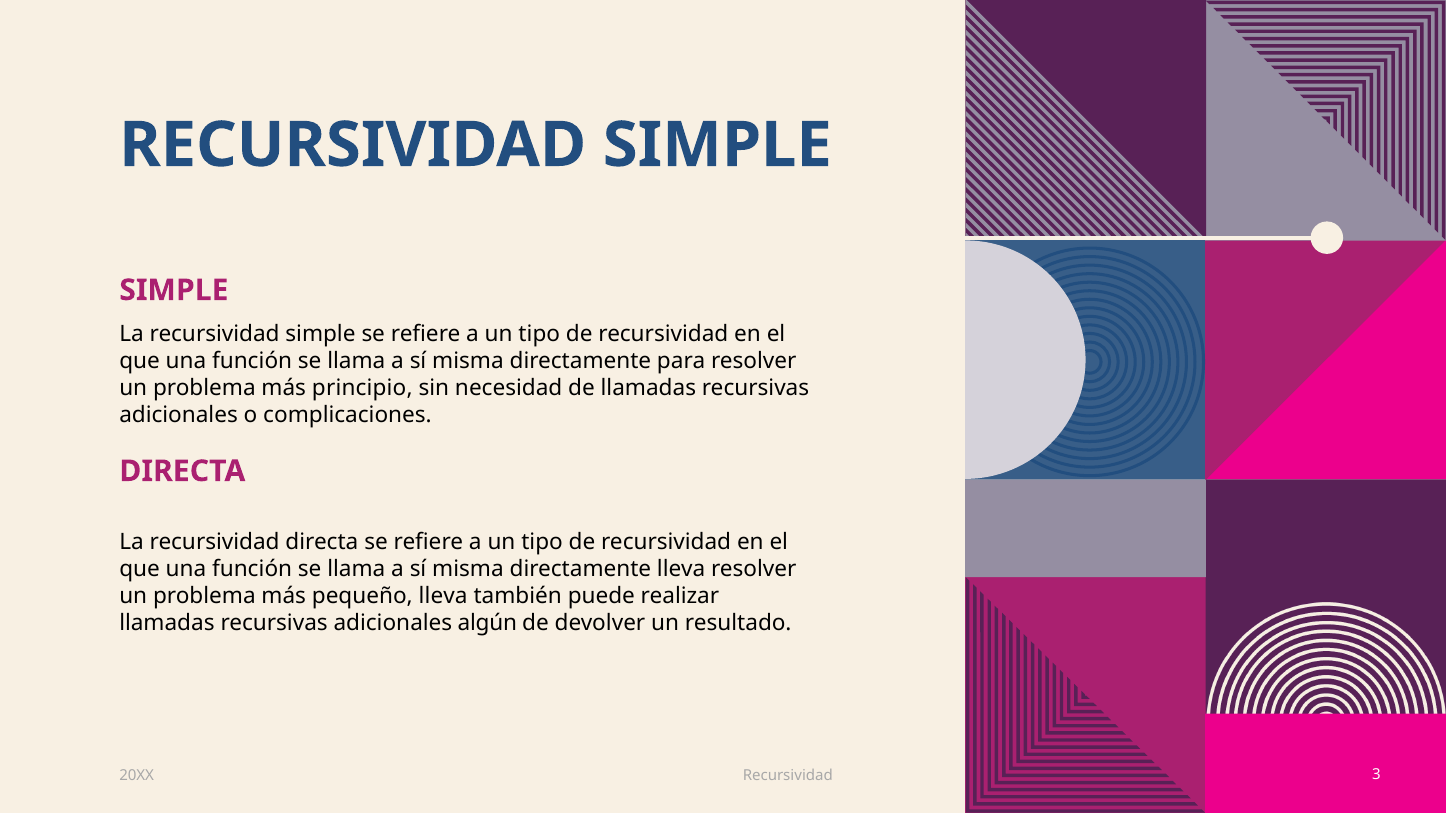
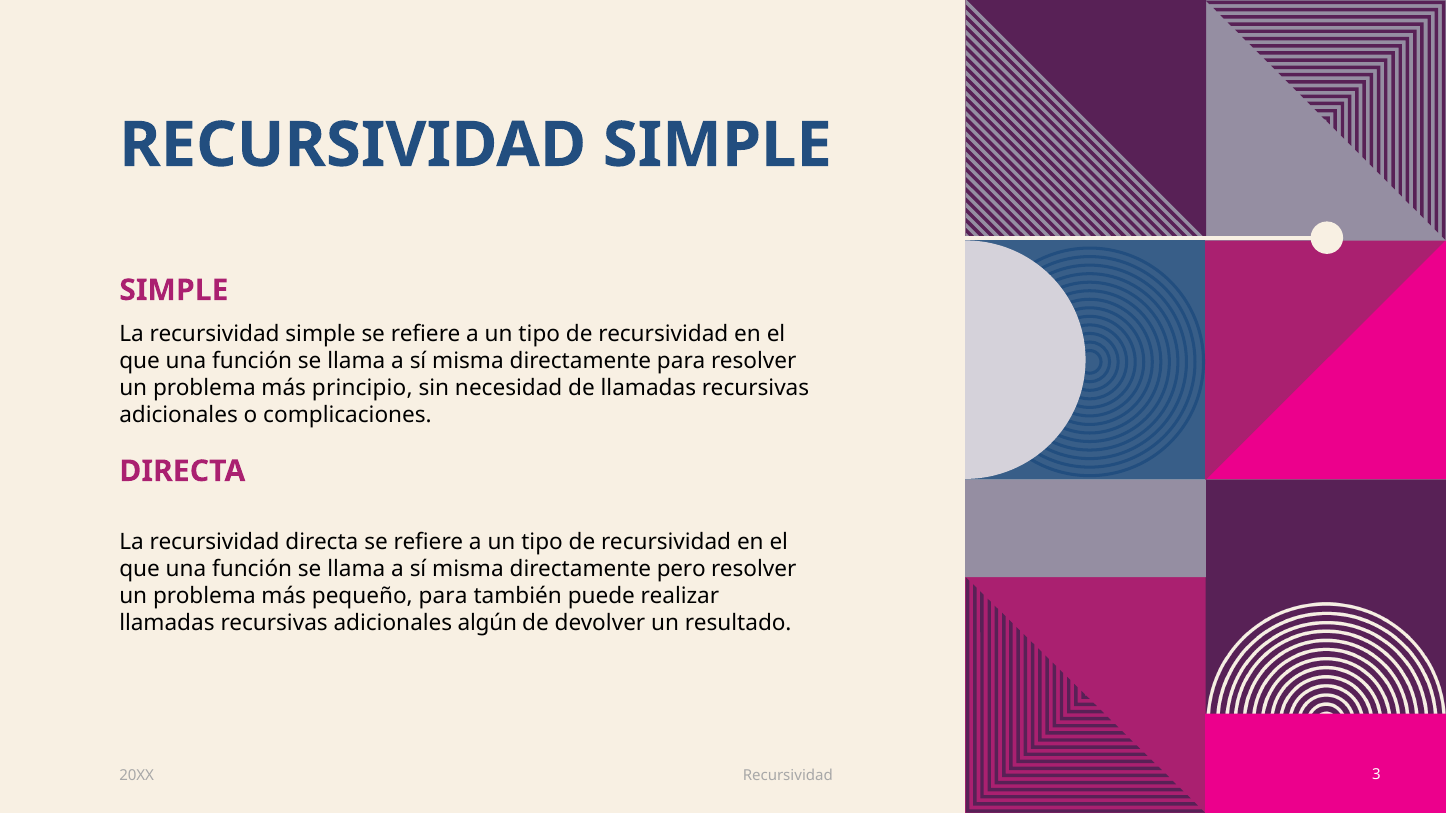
directamente lleva: lleva -> pero (681, 569)
pequeño lleva: lleva -> para (443, 596)
